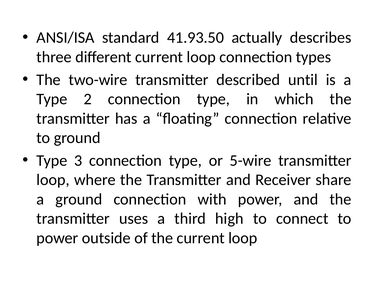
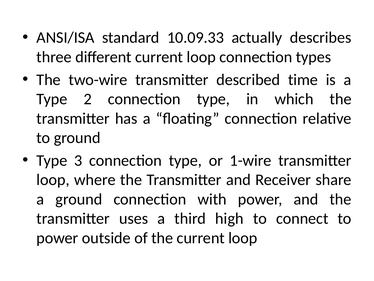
41.93.50: 41.93.50 -> 10.09.33 (196, 38)
until: until -> time (303, 80)
5-wire: 5-wire -> 1-wire (251, 160)
